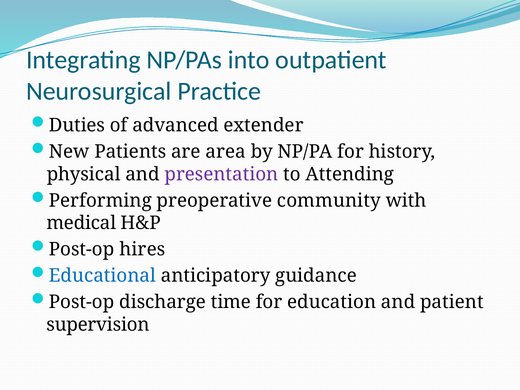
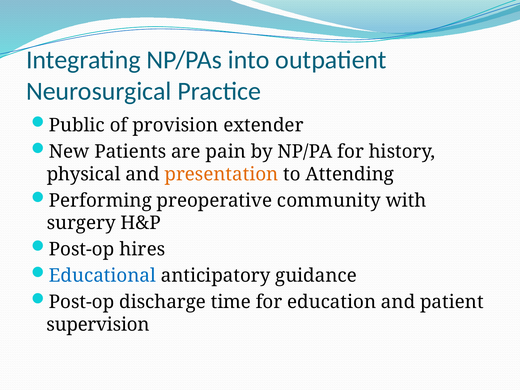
Duties: Duties -> Public (77, 125)
advanced: advanced -> provision (175, 125)
area: area -> pain (226, 152)
presentation colour: purple -> orange (221, 174)
medical: medical -> surgery (81, 223)
